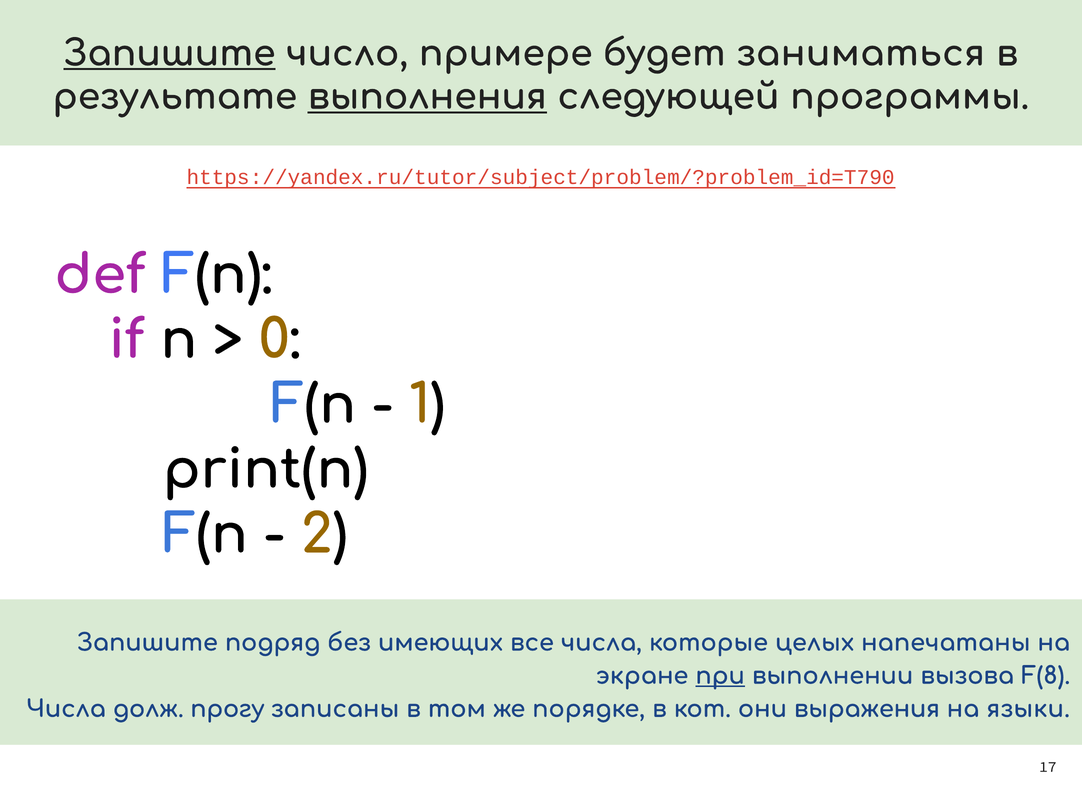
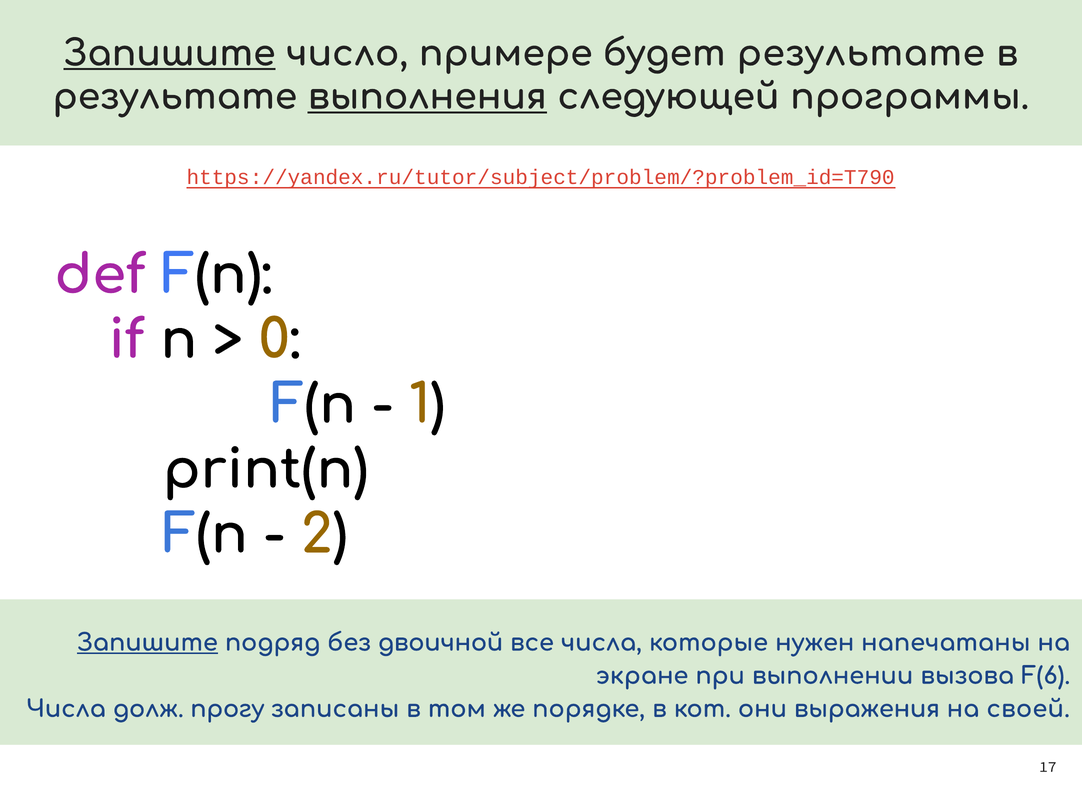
будет заниматься: заниматься -> результате (861, 54)
Запишите underline: none -> present (147, 643)
имеющих: имеющих -> двоичной (441, 643)
целых: целых -> нужен (815, 643)
при underline: present -> none (720, 676)
F(8: F(8 -> F(6 (1046, 676)
языки: языки -> своей (1028, 709)
